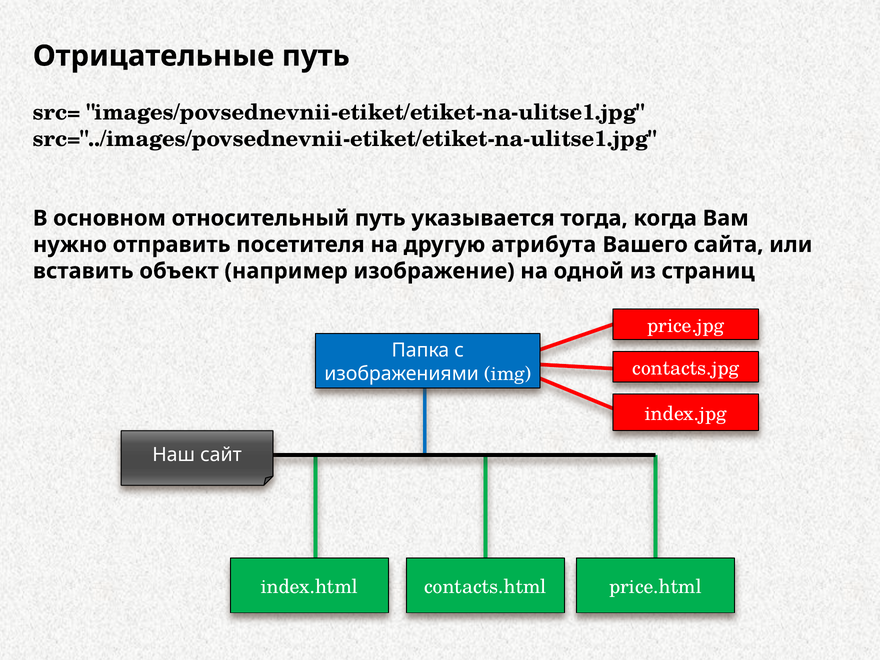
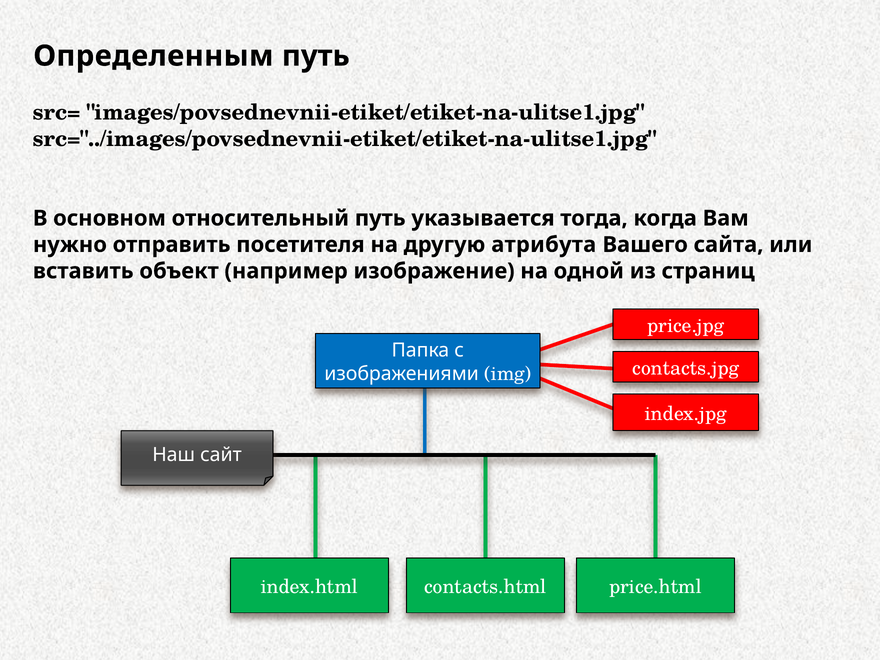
Отрицательные: Отрицательные -> Определенным (153, 56)
